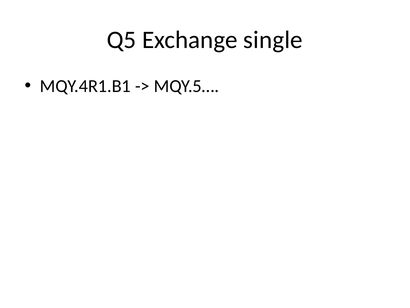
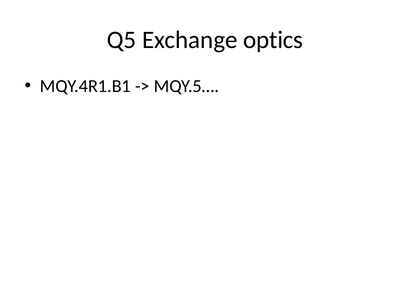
single: single -> optics (273, 40)
